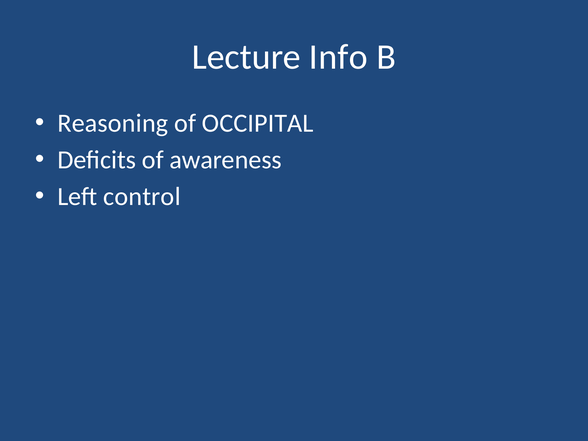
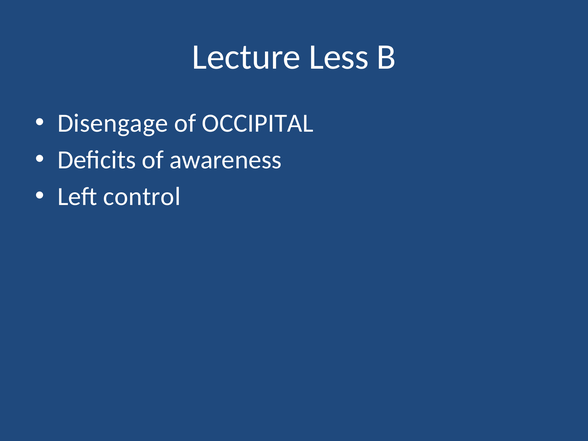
Info: Info -> Less (339, 57)
Reasoning: Reasoning -> Disengage (113, 123)
